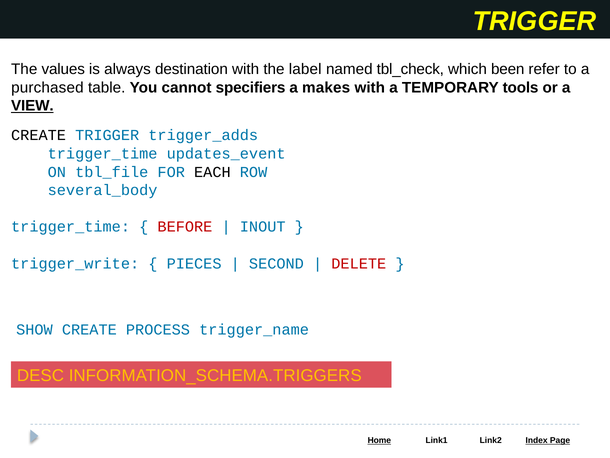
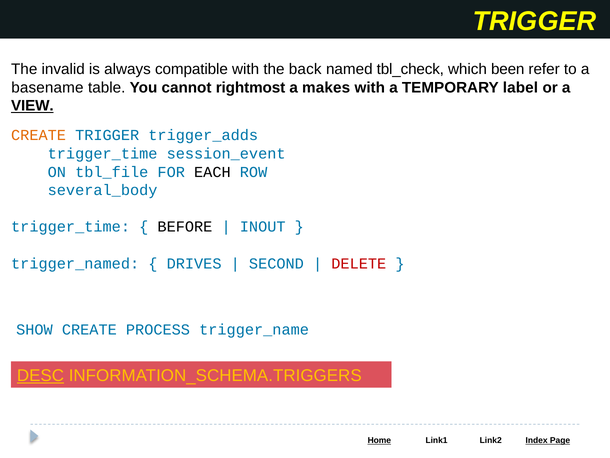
values: values -> invalid (63, 69)
destination: destination -> compatible (191, 69)
label: label -> back (305, 69)
purchased: purchased -> basename (47, 87)
specifiers: specifiers -> rightmost (251, 87)
tools: tools -> label (520, 87)
CREATE colour: black -> orange (39, 135)
updates_event: updates_event -> session_event (226, 153)
BEFORE colour: red -> black (185, 227)
trigger_write: trigger_write -> trigger_named (75, 263)
PIECES: PIECES -> DRIVES (194, 263)
DESC underline: none -> present (40, 375)
